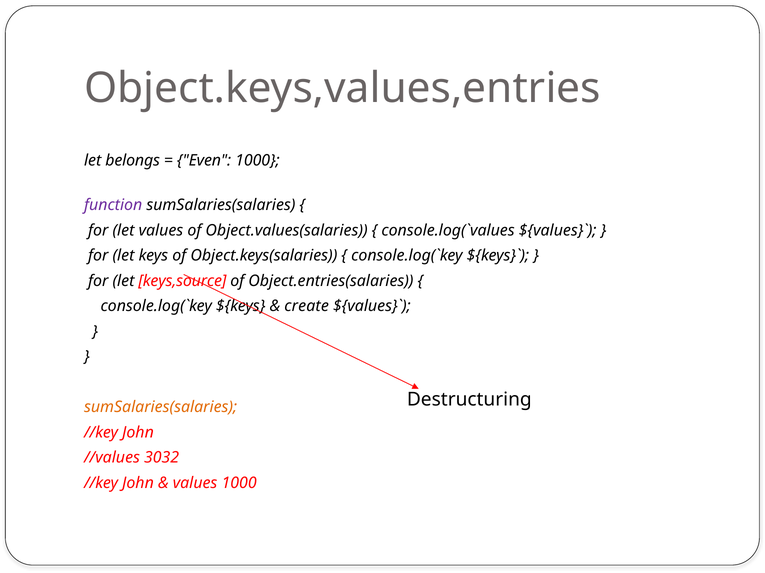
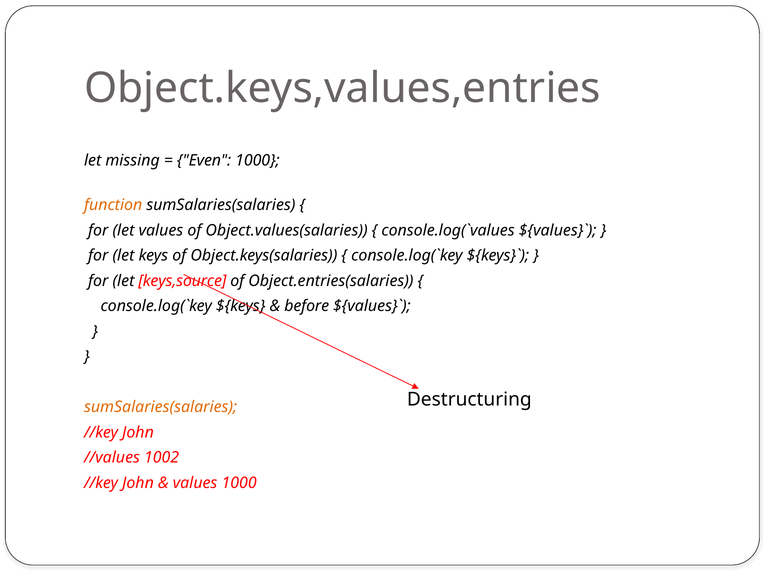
belongs: belongs -> missing (133, 161)
function colour: purple -> orange (113, 205)
create: create -> before (307, 306)
3032: 3032 -> 1002 (162, 458)
